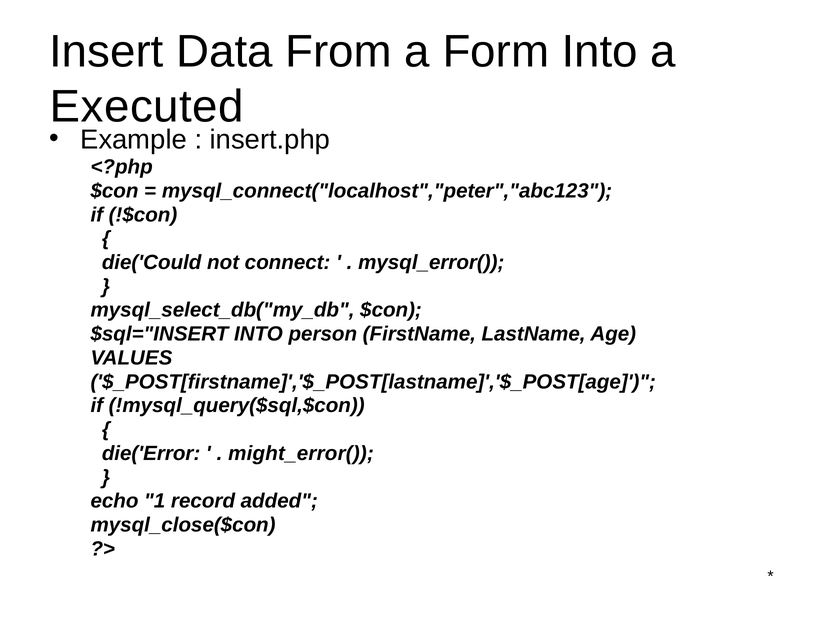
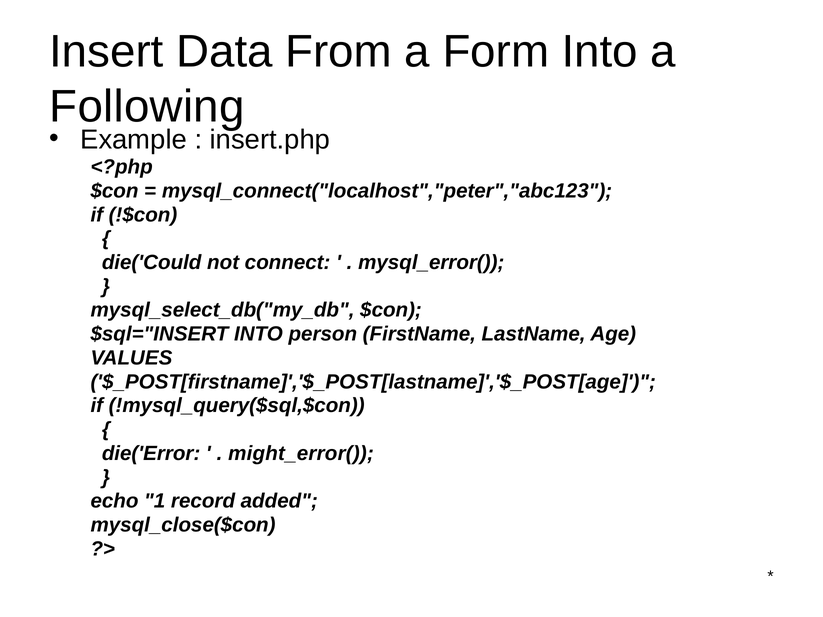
Executed: Executed -> Following (147, 107)
